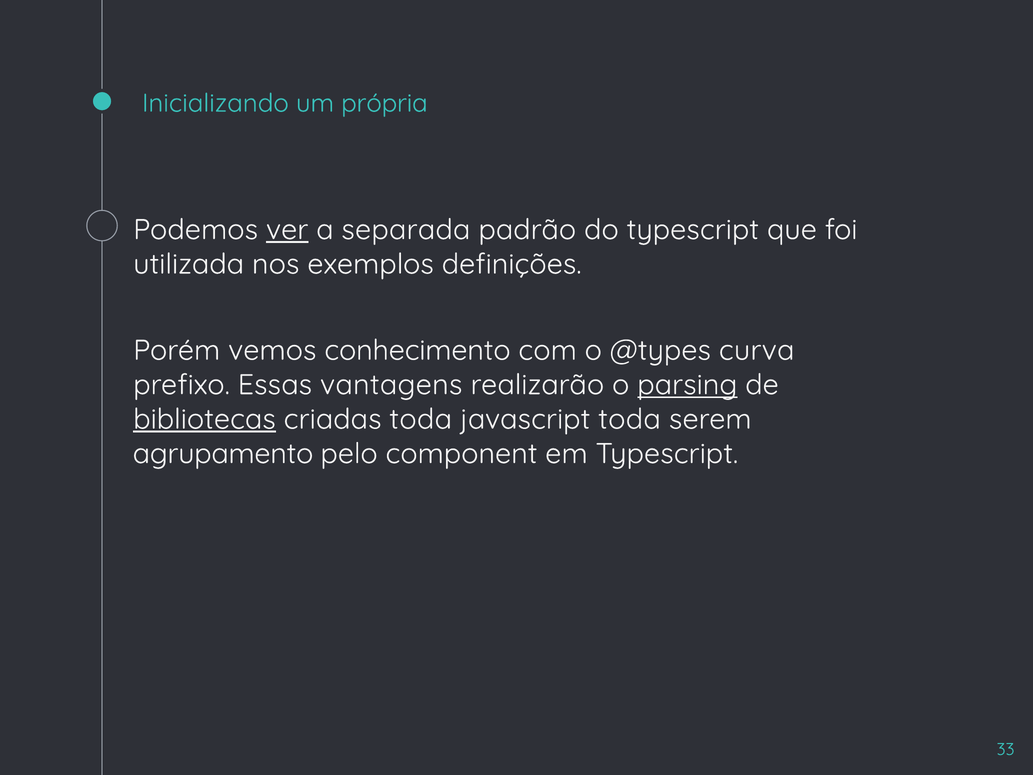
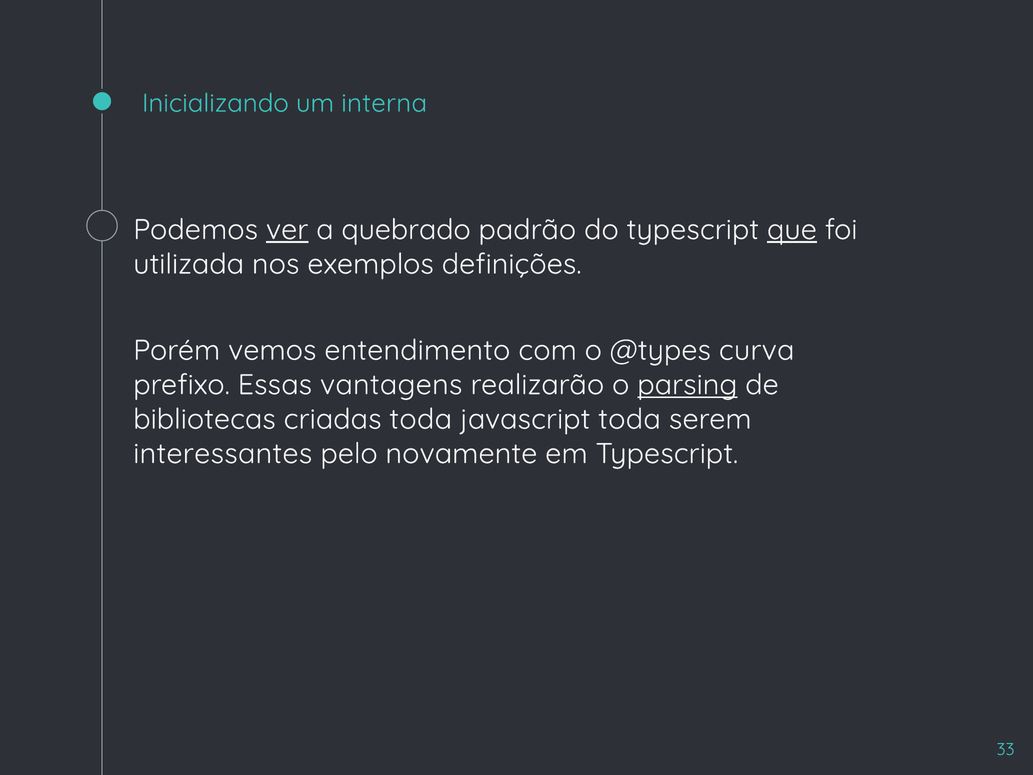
própria: própria -> interna (384, 103)
separada: separada -> quebrado (406, 230)
que underline: none -> present (792, 230)
conhecimento: conhecimento -> entendimento (417, 350)
bibliotecas underline: present -> none (205, 419)
agrupamento: agrupamento -> interessantes (223, 454)
component: component -> novamente (461, 454)
